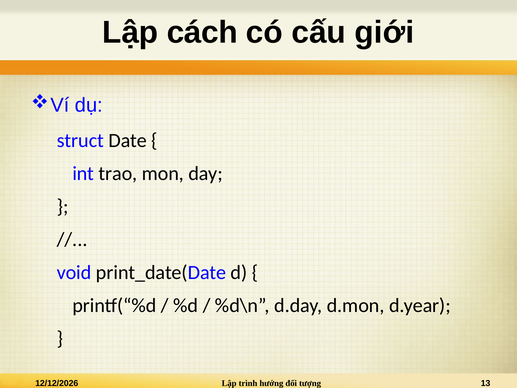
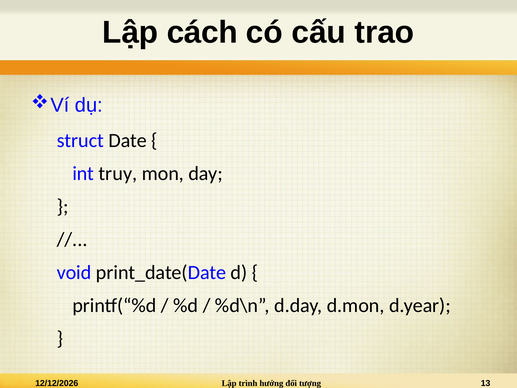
giới: giới -> trao (384, 32)
trao: trao -> truy (118, 173)
